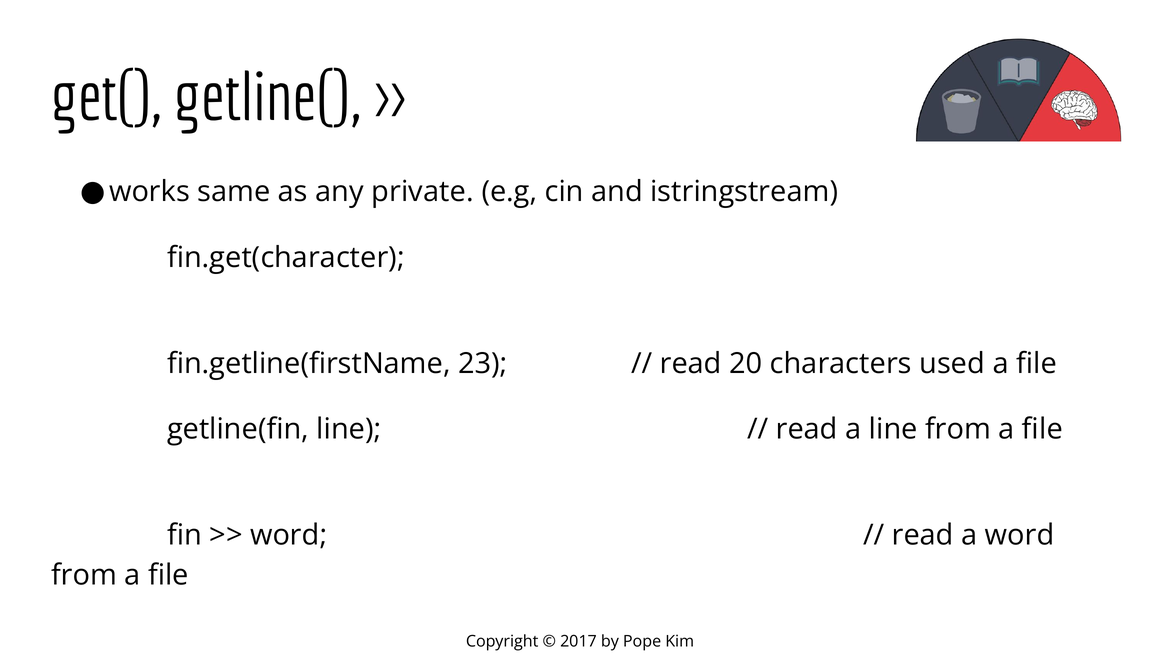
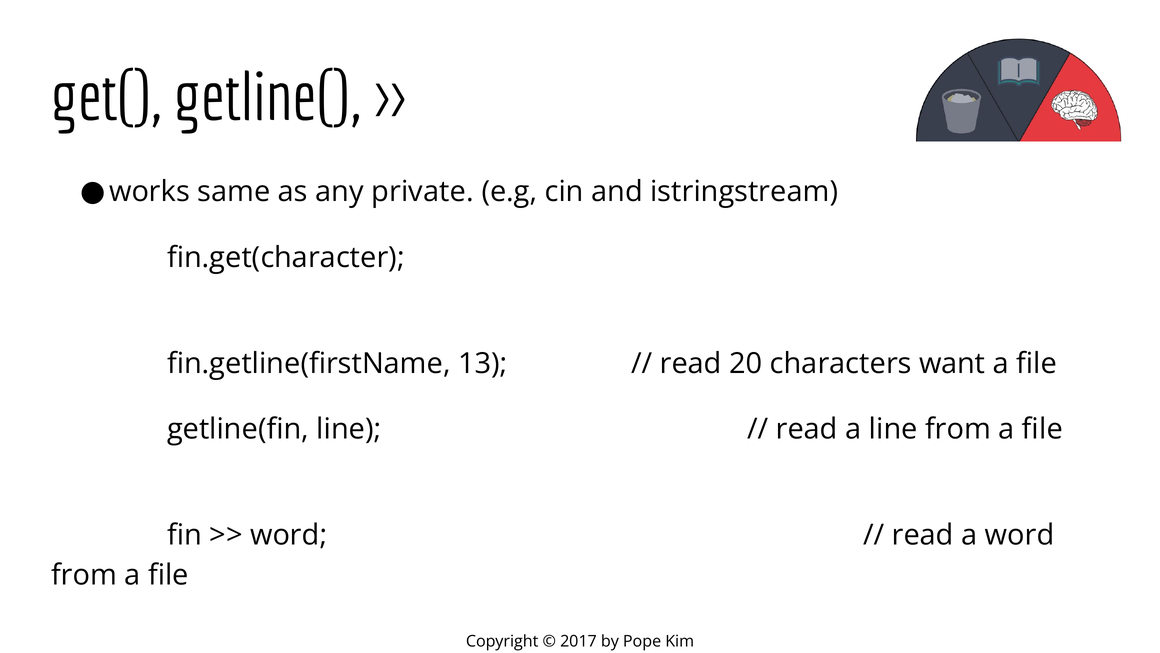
23: 23 -> 13 (483, 363)
used: used -> want (952, 363)
